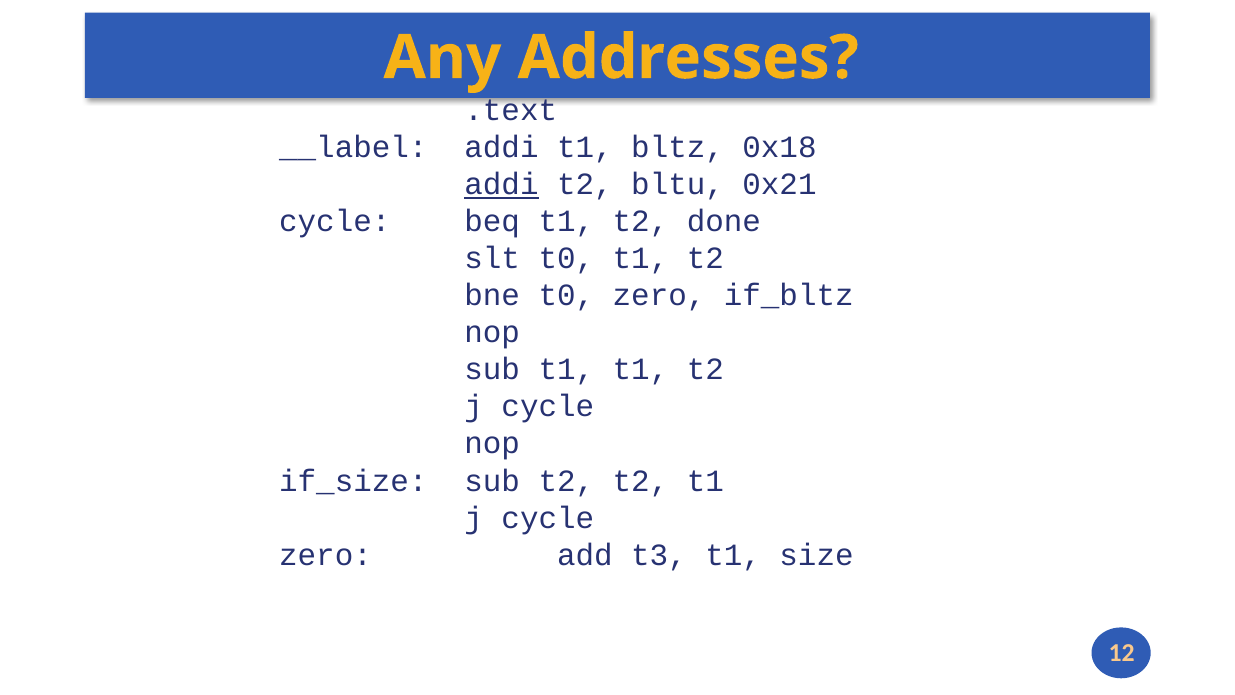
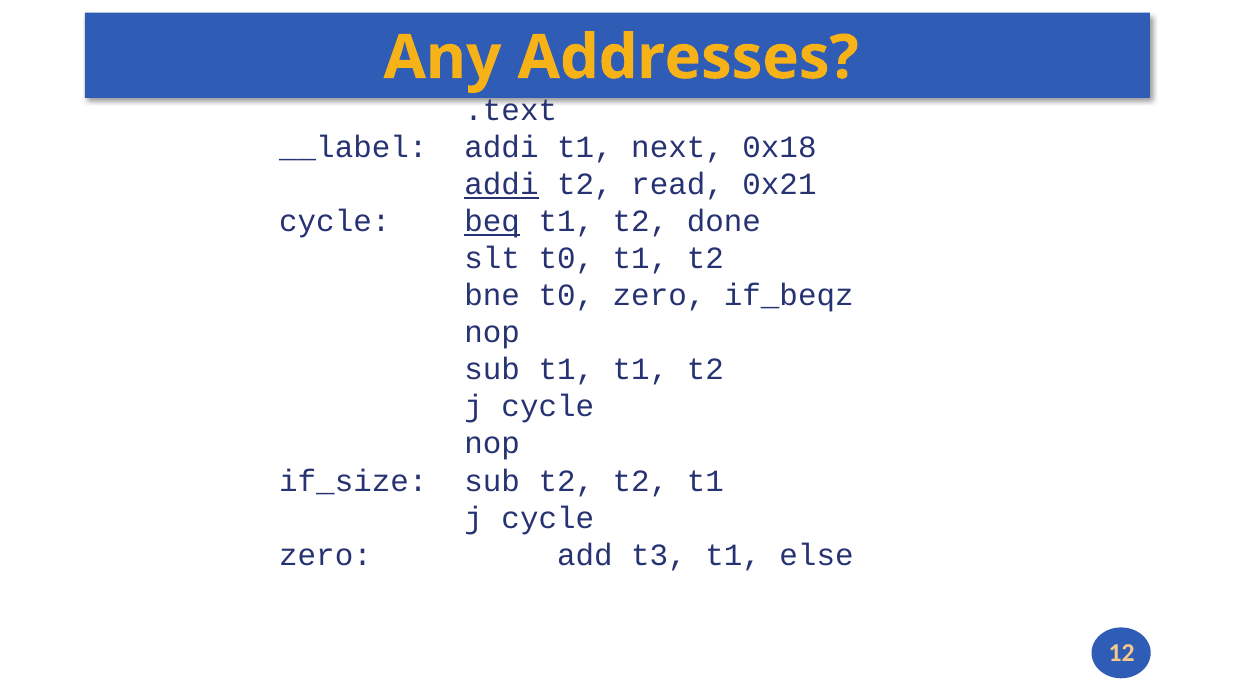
bltz: bltz -> next (678, 147)
bltu: bltu -> read (678, 184)
beq underline: none -> present (492, 221)
if_bltz: if_bltz -> if_beqz (789, 295)
size: size -> else (817, 555)
